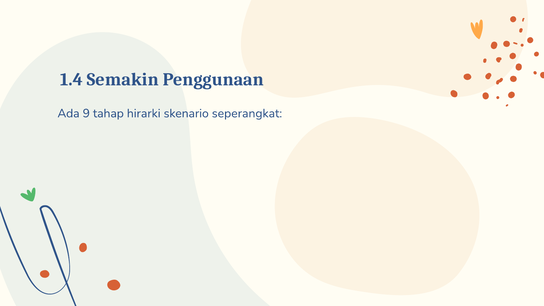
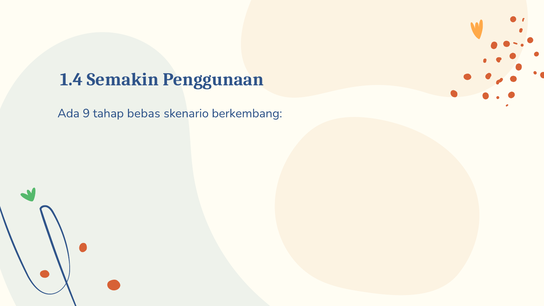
hirarki: hirarki -> bebas (144, 113)
seperangkat: seperangkat -> berkembang (247, 113)
